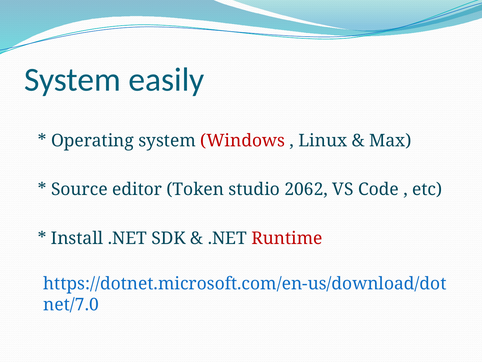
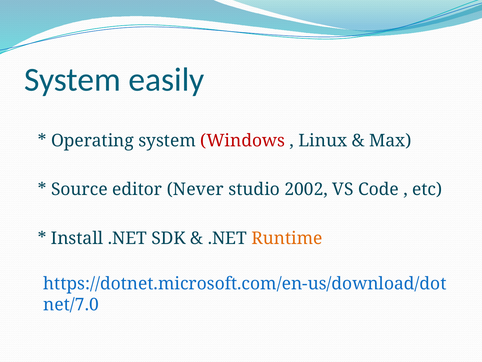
Token: Token -> Never (195, 189)
2062: 2062 -> 2002 (306, 189)
Runtime colour: red -> orange (287, 238)
